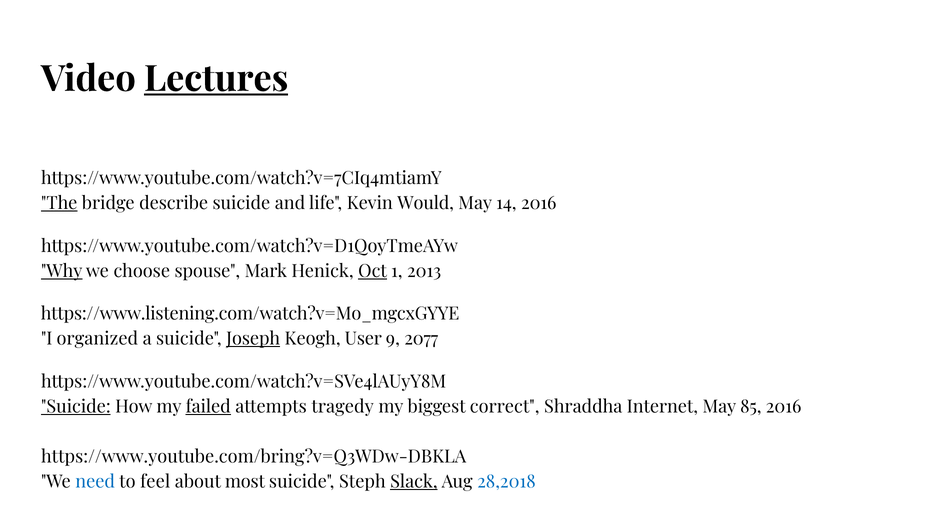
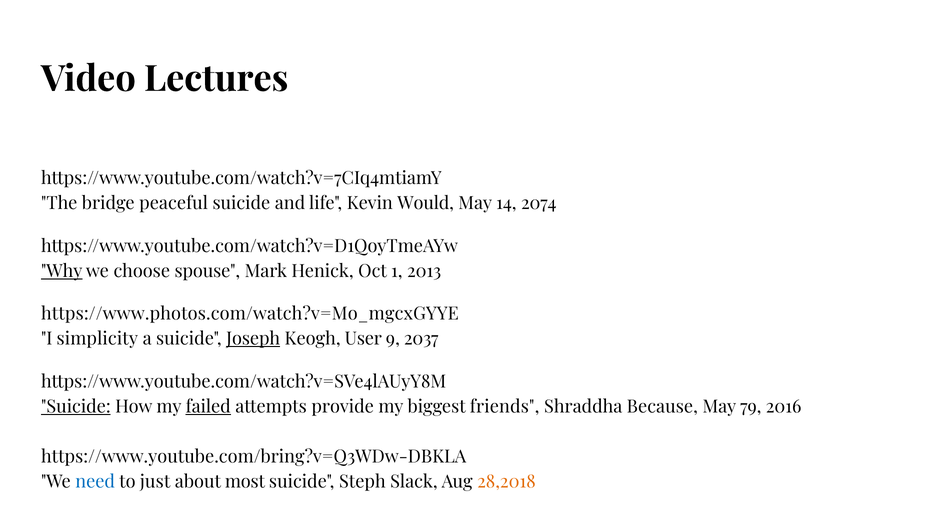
Lectures underline: present -> none (216, 79)
The underline: present -> none (59, 203)
describe: describe -> peaceful (174, 203)
14 2016: 2016 -> 2074 (539, 203)
Oct underline: present -> none (373, 271)
https://www.listening.com/watch?v=Mo_mgcxGYYE: https://www.listening.com/watch?v=Mo_mgcxGYYE -> https://www.photos.com/watch?v=Mo_mgcxGYYE (250, 314)
organized: organized -> simplicity (97, 339)
2077: 2077 -> 2037 (421, 339)
tragedy: tragedy -> provide (343, 406)
correct: correct -> friends (505, 406)
Internet: Internet -> Because (662, 406)
85: 85 -> 79 (751, 406)
feel: feel -> just (155, 481)
Slack underline: present -> none (414, 481)
28,2018 colour: blue -> orange (506, 481)
